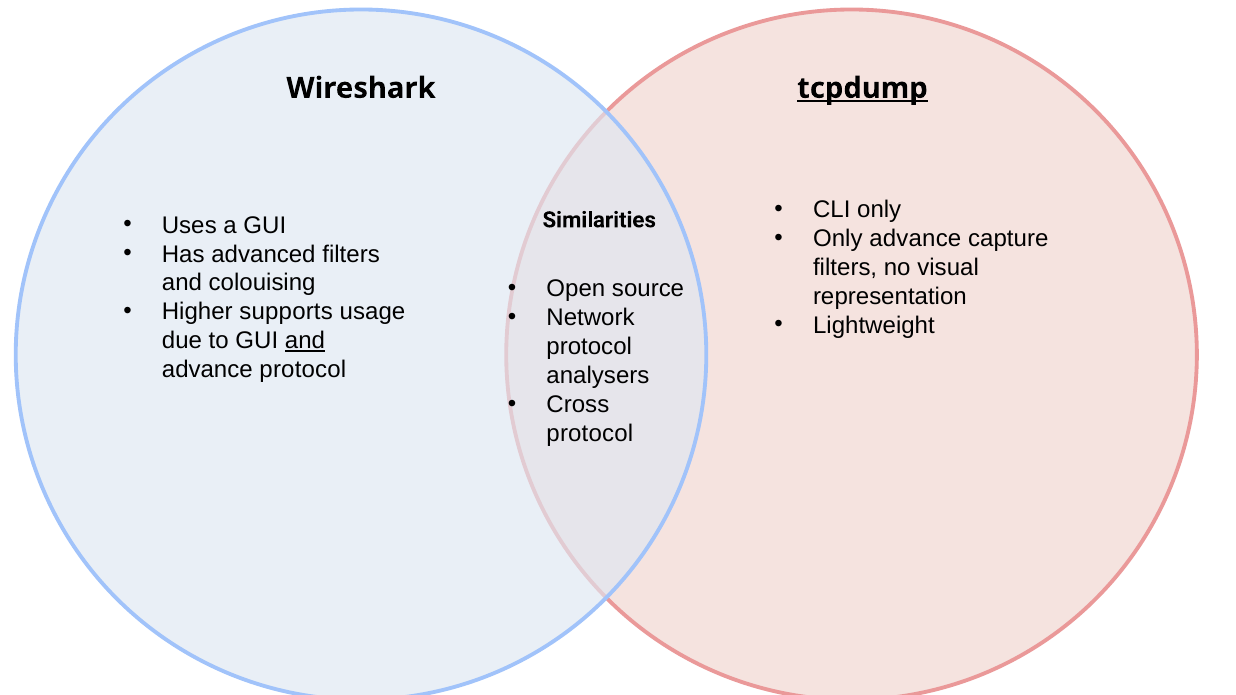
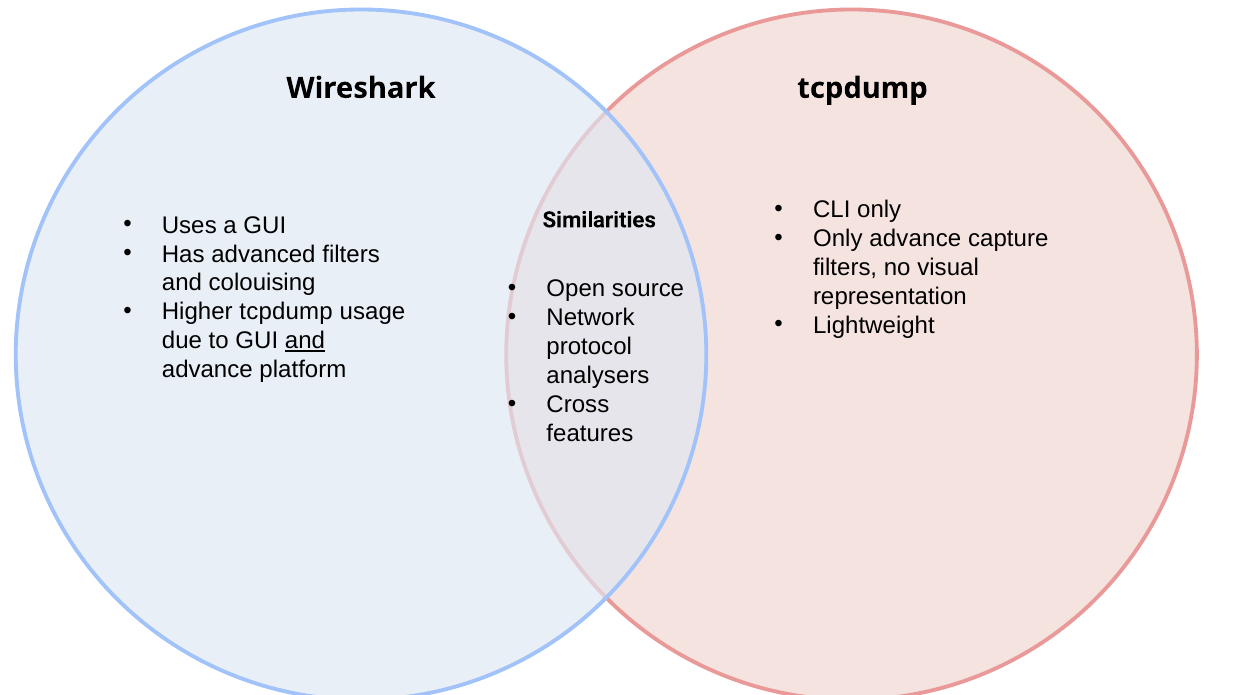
tcpdump underline: present -> none (862, 88)
Higher supports: supports -> tcpdump (286, 312)
advance protocol: protocol -> platform (303, 370)
protocol: protocol -> features (590, 433)
